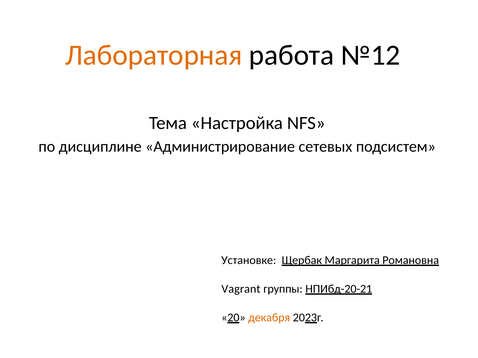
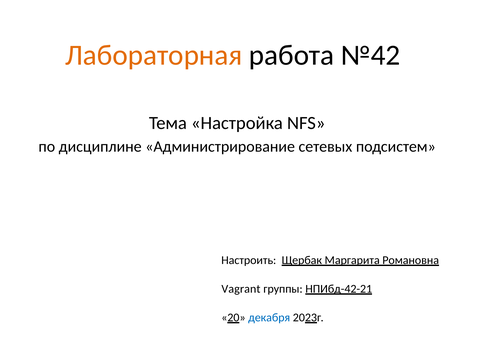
№12: №12 -> №42 (371, 55)
Установке: Установке -> Настроить (249, 261)
НПИбд-20-21: НПИбд-20-21 -> НПИбд-42-21 (339, 289)
декабря colour: orange -> blue (269, 318)
